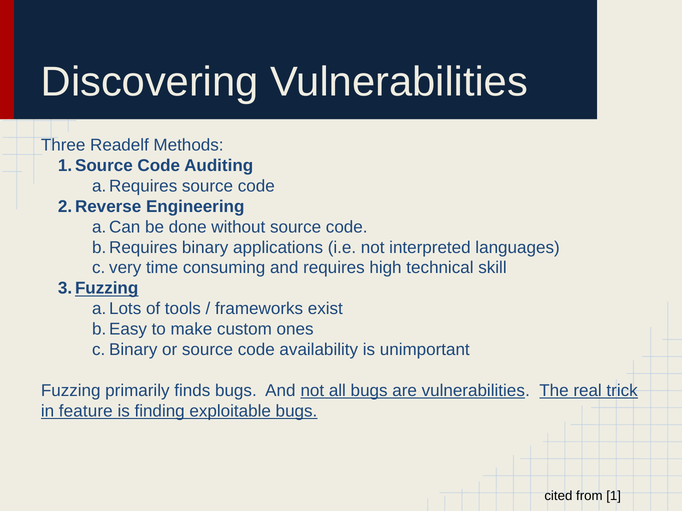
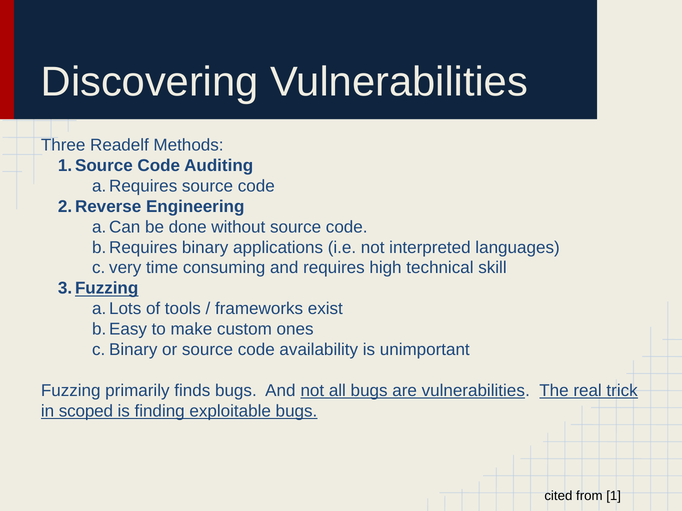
feature: feature -> scoped (86, 411)
